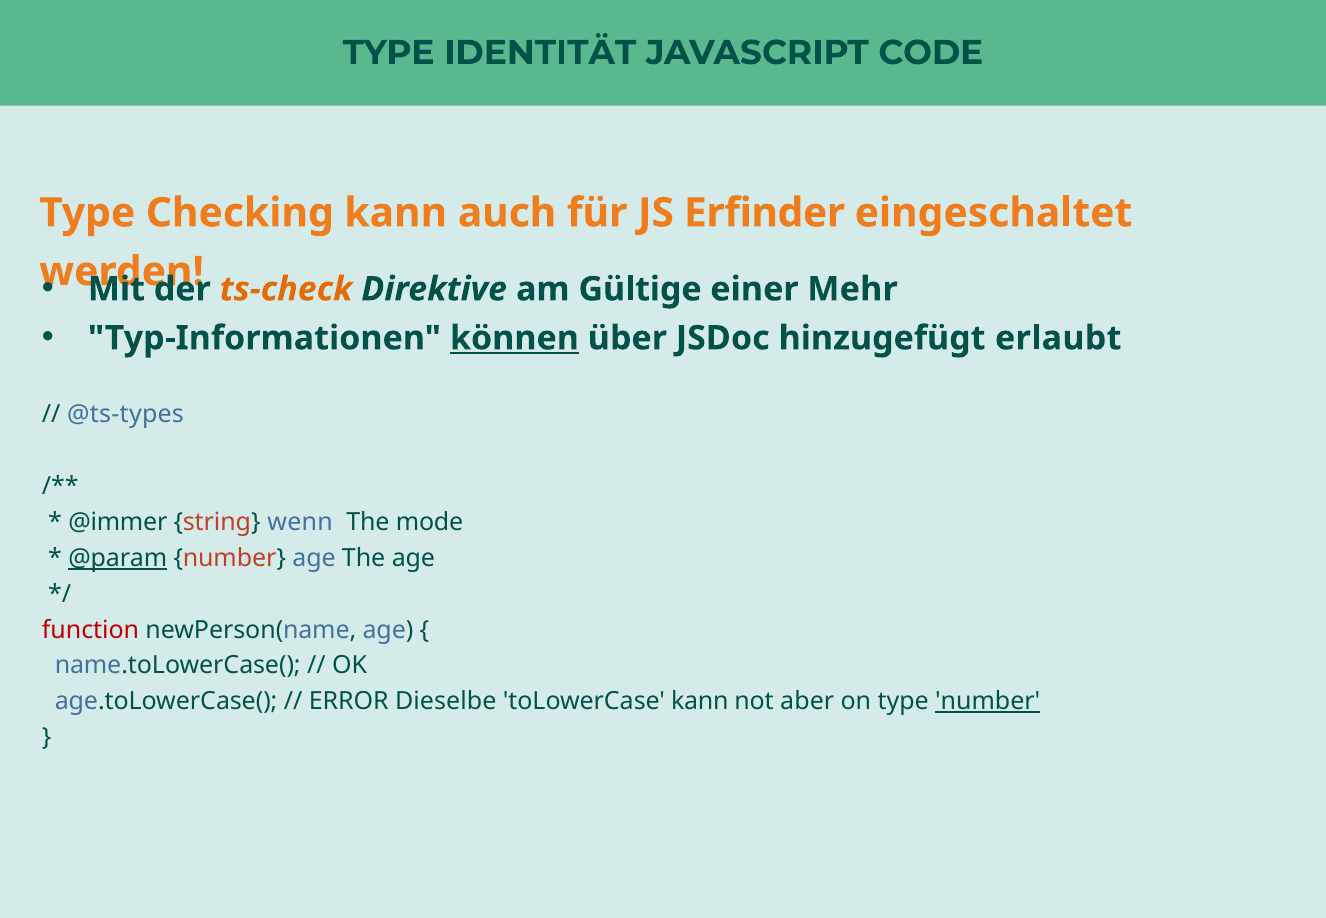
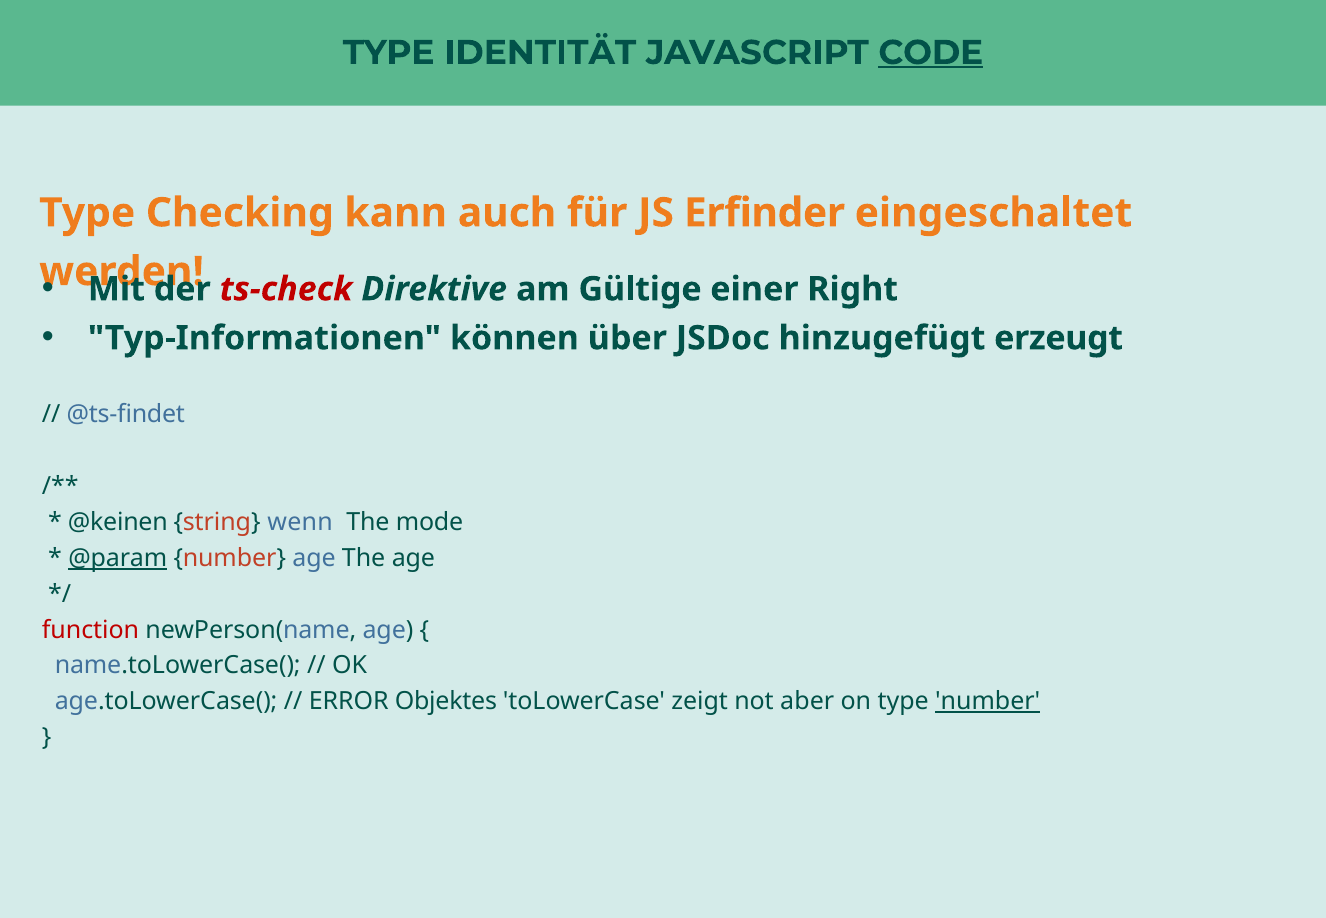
CODE underline: none -> present (931, 53)
ts-check colour: orange -> red (286, 289)
Mehr: Mehr -> Right (853, 289)
können underline: present -> none (514, 338)
erlaubt: erlaubt -> erzeugt (1059, 338)
@ts-types: @ts-types -> @ts-findet (126, 415)
@immer: @immer -> @keinen (118, 522)
Dieselbe: Dieselbe -> Objektes (446, 701)
toLowerCase kann: kann -> zeigt (700, 701)
